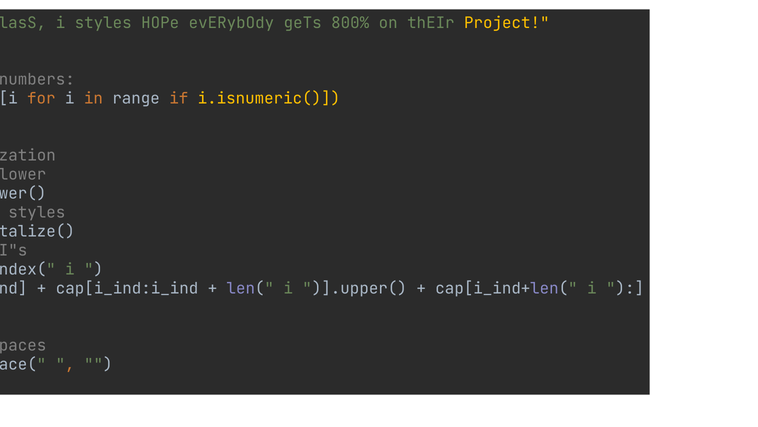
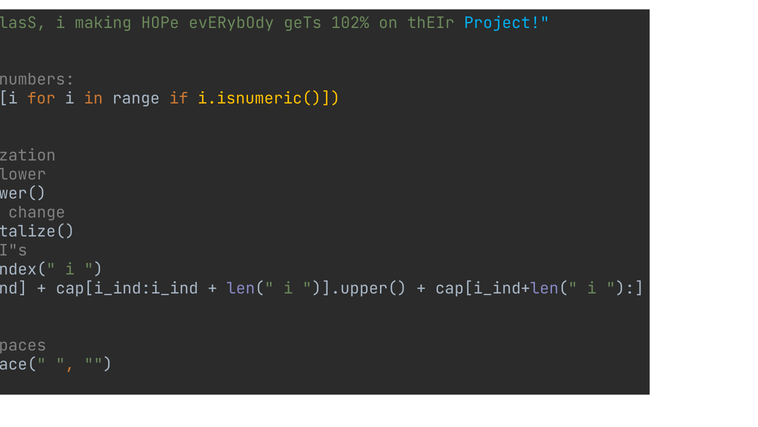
i styles: styles -> making (103, 23)
800%: 800% -> 102% (350, 23)
Project colour: yellow -> light blue (507, 23)
styles: styles -> change (37, 212)
